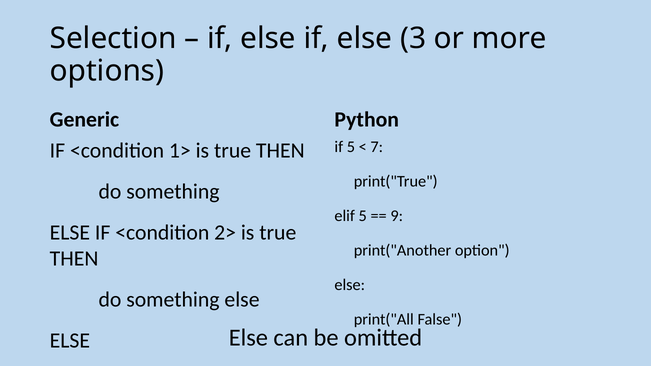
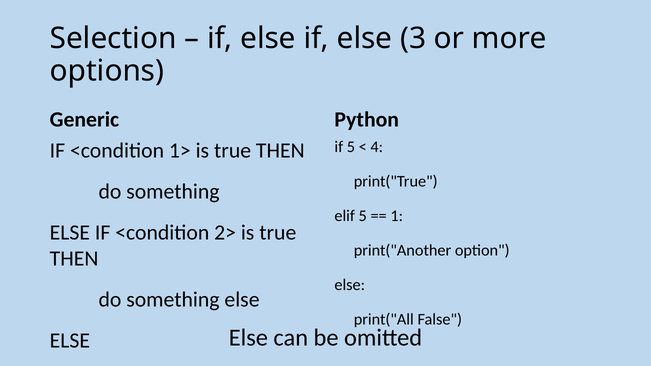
7: 7 -> 4 (377, 147)
9: 9 -> 1 (397, 216)
